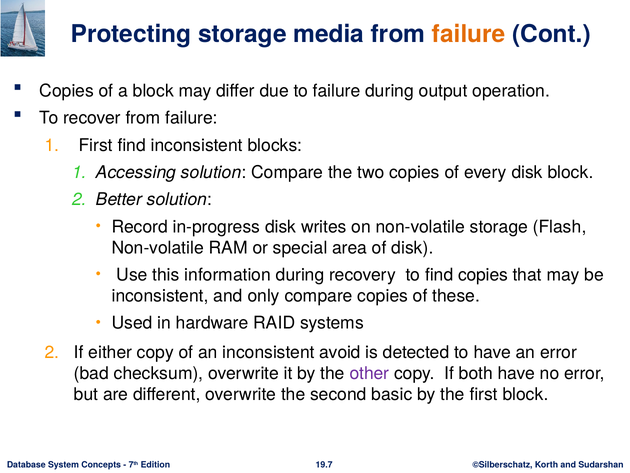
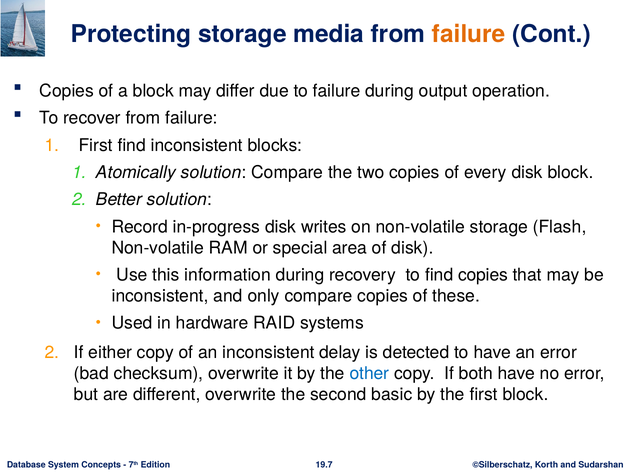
Accessing: Accessing -> Atomically (136, 172)
avoid: avoid -> delay (340, 352)
other colour: purple -> blue (369, 373)
